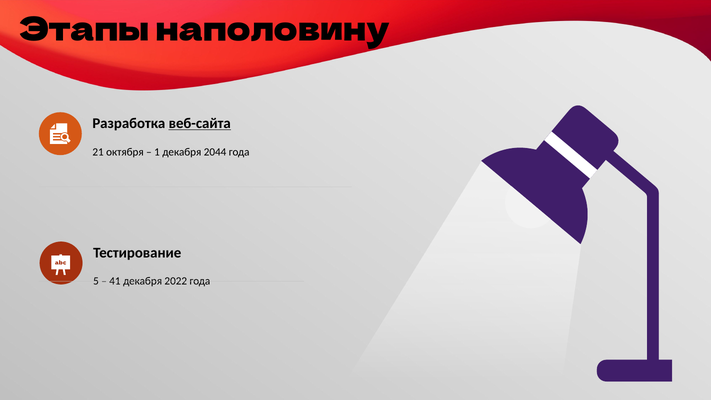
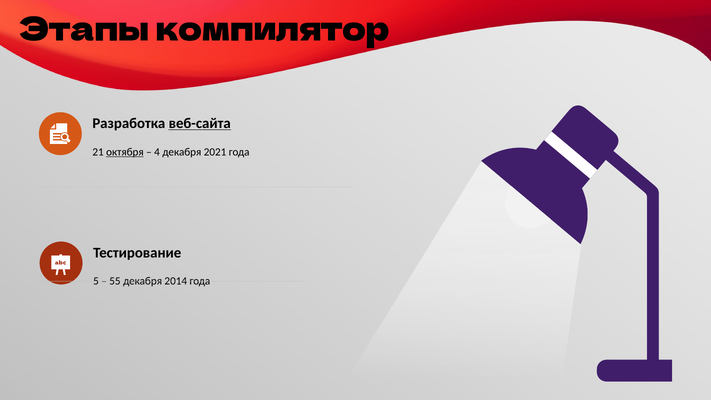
наполовину: наполовину -> компилятор (273, 30)
октября underline: none -> present (125, 152)
1: 1 -> 4 (157, 152)
2044: 2044 -> 2021 (215, 152)
41: 41 -> 55 (115, 281)
2022: 2022 -> 2014 (176, 281)
